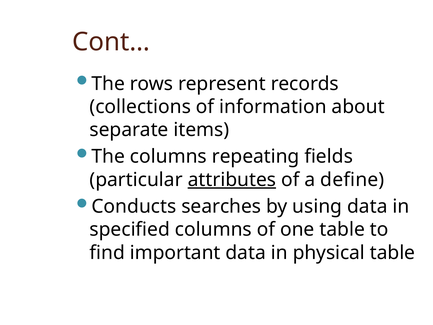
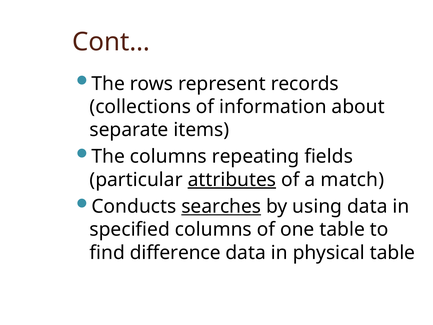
define: define -> match (352, 180)
searches underline: none -> present (221, 206)
important: important -> difference (175, 253)
